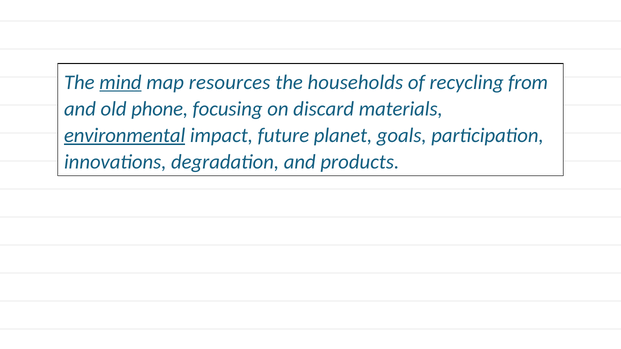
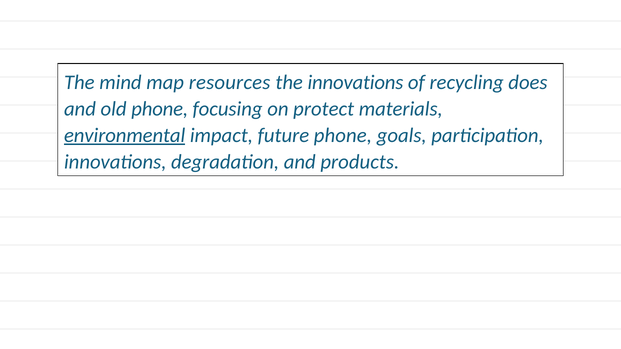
mind underline: present -> none (120, 82)
the households: households -> innovations (355, 82)
from: from -> does (528, 82)
discard: discard -> protect (324, 109)
future planet: planet -> phone (343, 135)
